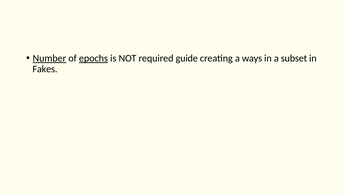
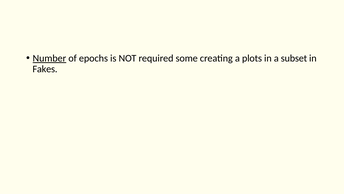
epochs underline: present -> none (93, 58)
guide: guide -> some (187, 58)
ways: ways -> plots (252, 58)
